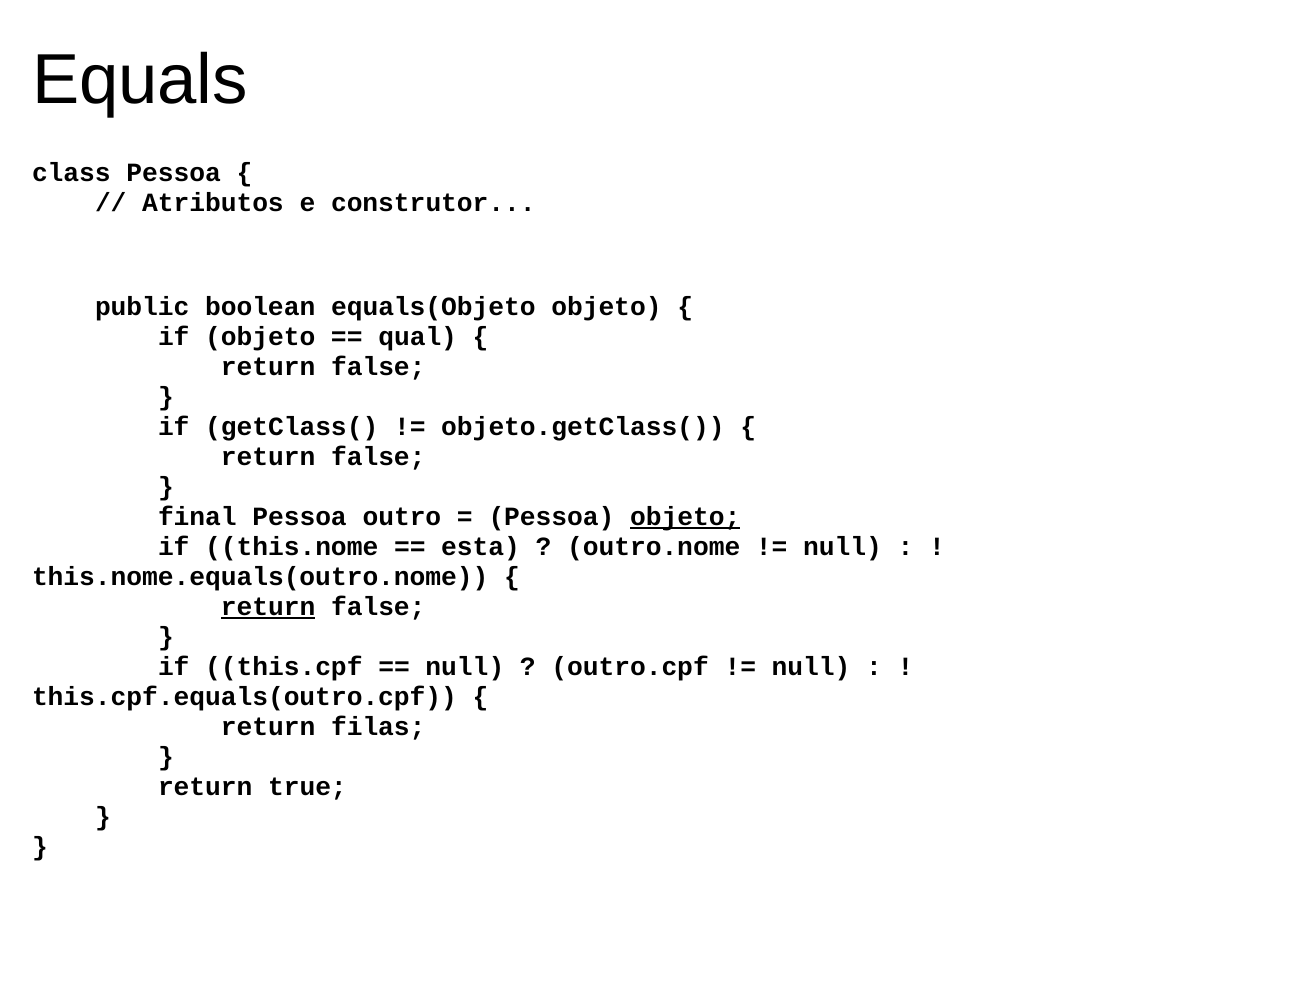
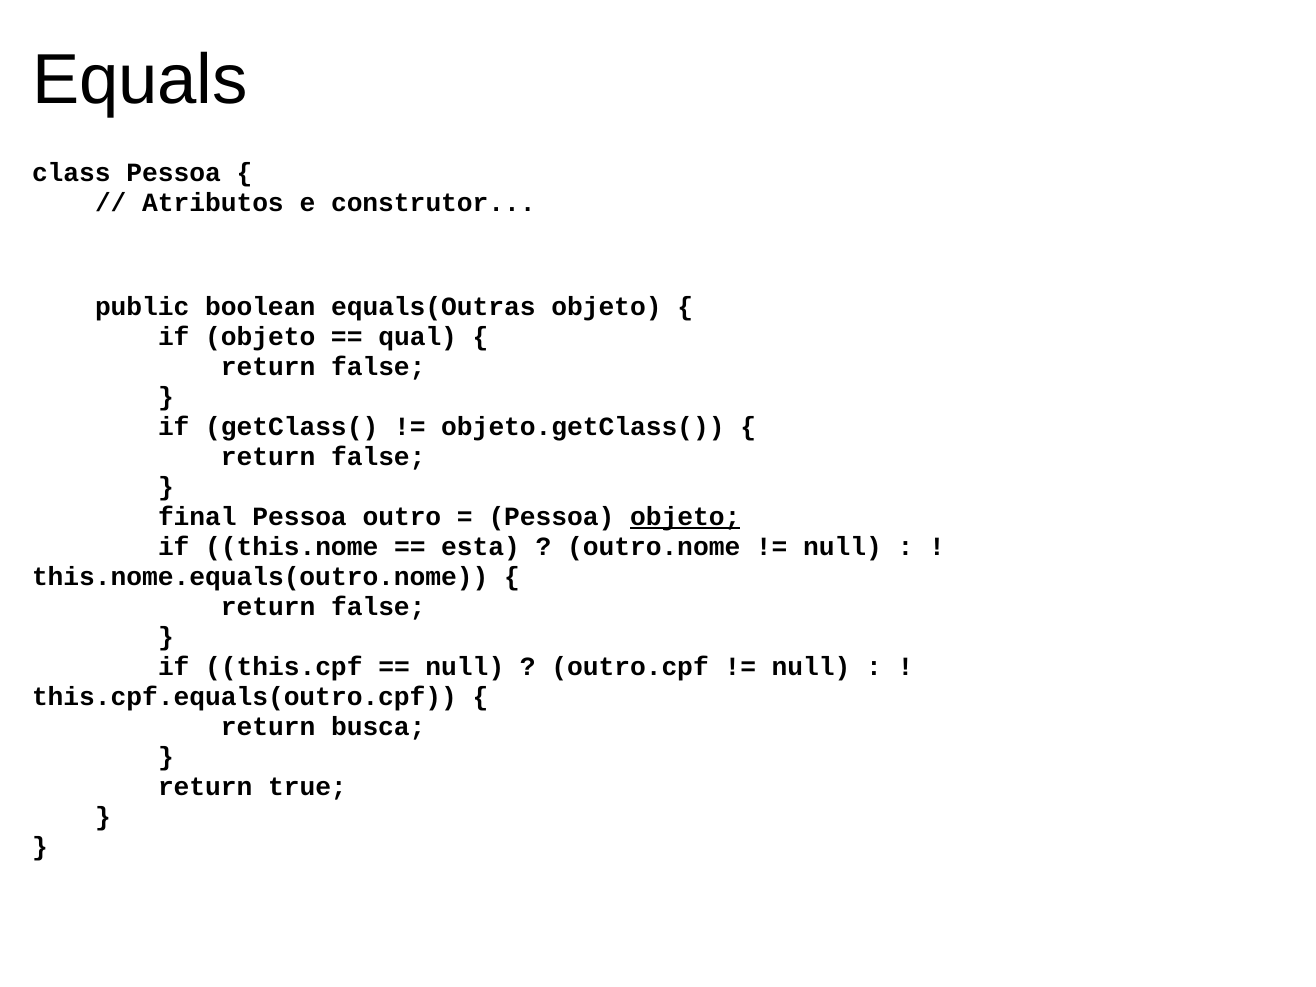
equals(Objeto: equals(Objeto -> equals(Outras (433, 307)
return underline: present -> none (268, 607)
filas: filas -> busca (378, 727)
